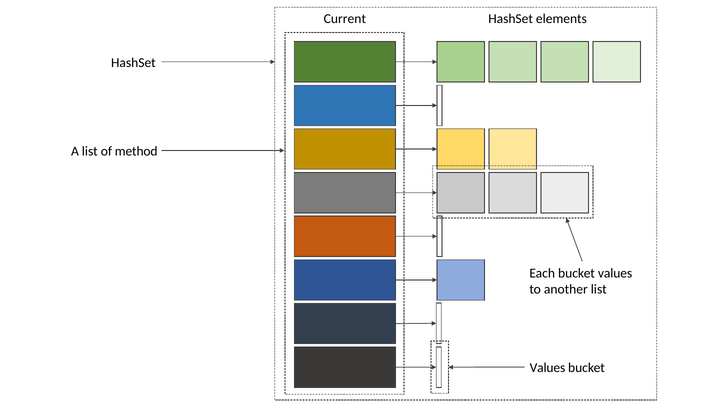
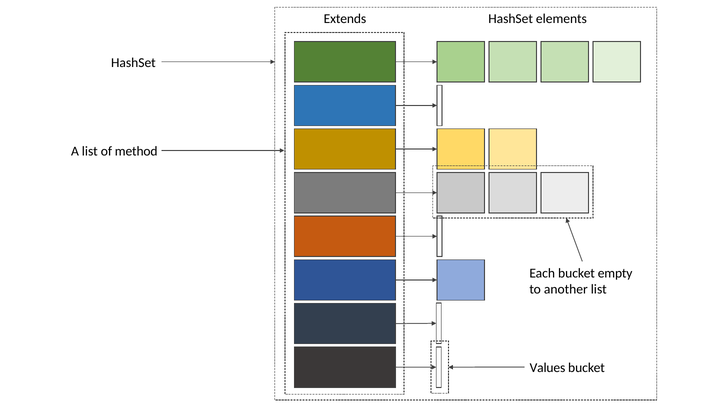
Current: Current -> Extends (345, 19)
bucket values: values -> empty (615, 273)
